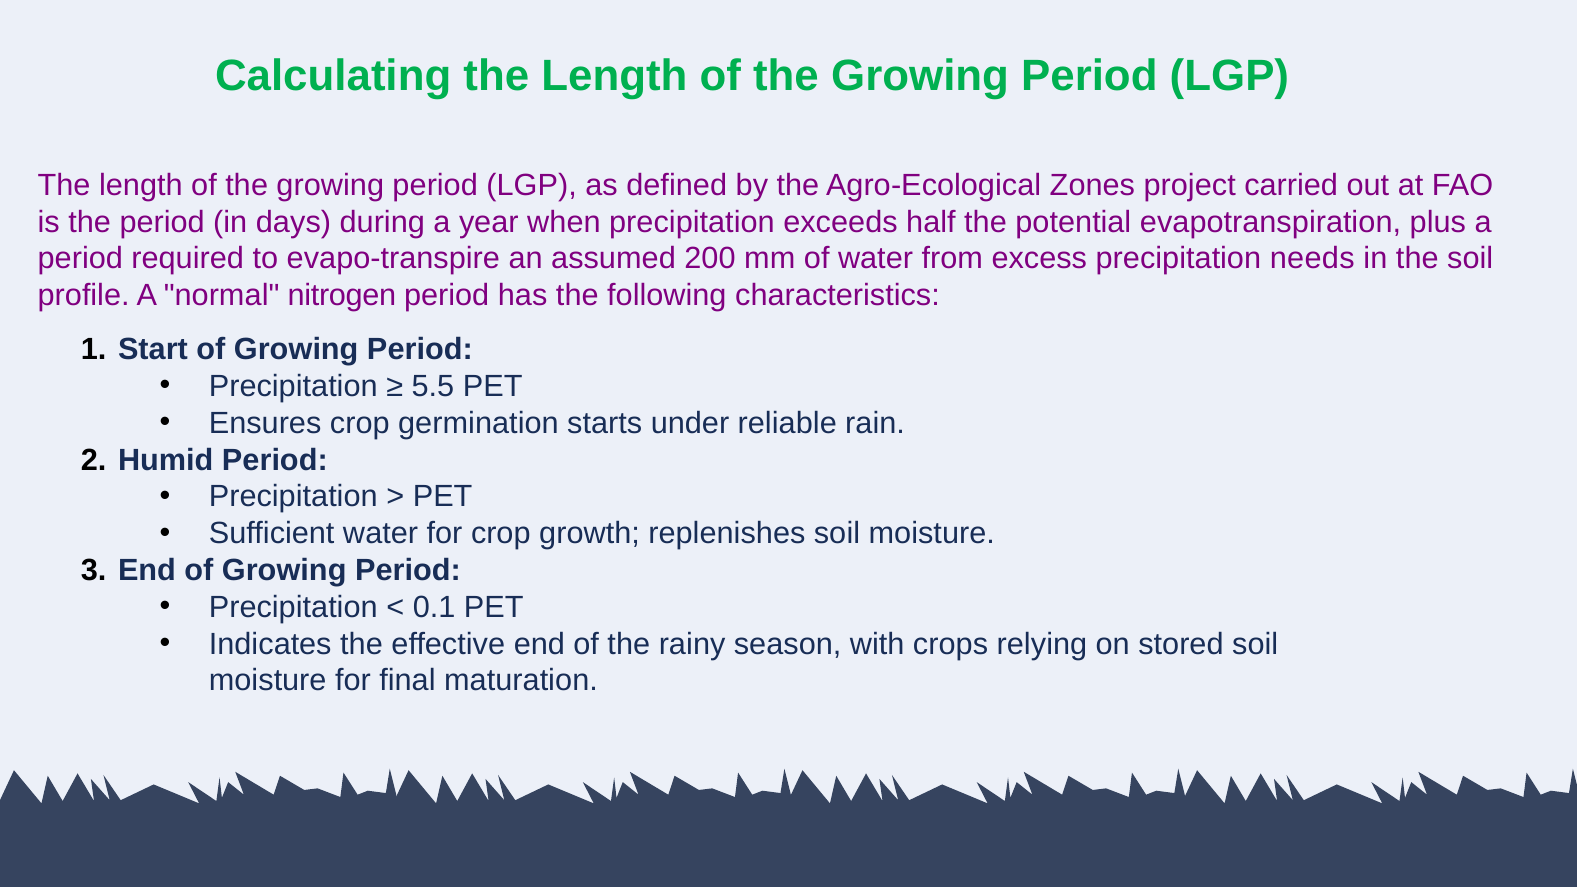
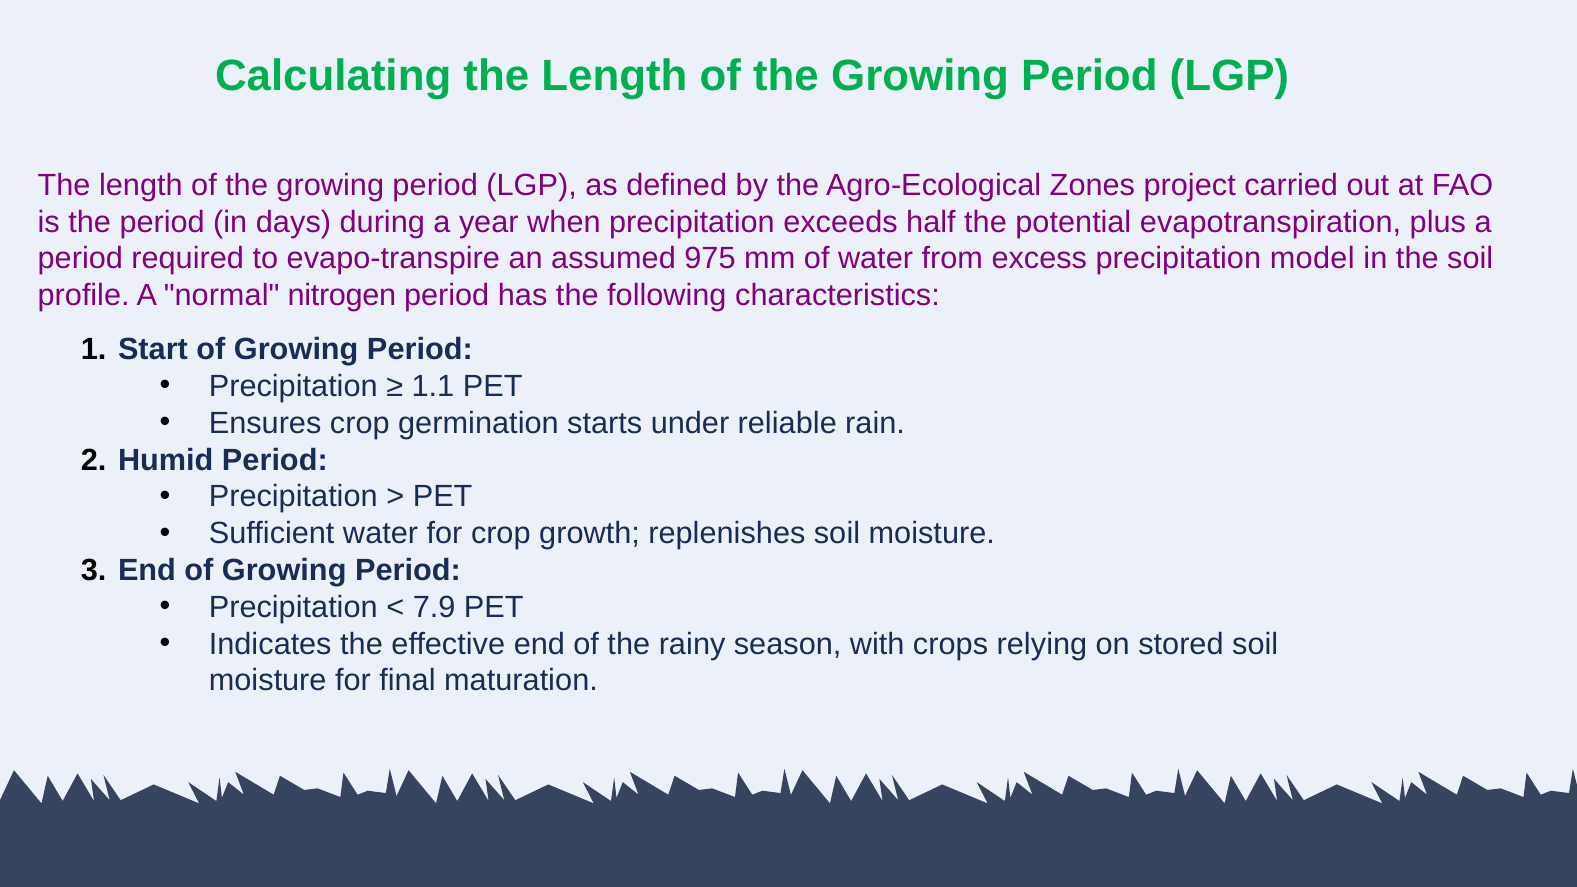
200: 200 -> 975 (710, 259)
needs: needs -> model (1312, 259)
5.5: 5.5 -> 1.1 (433, 386)
0.1: 0.1 -> 7.9 (434, 607)
